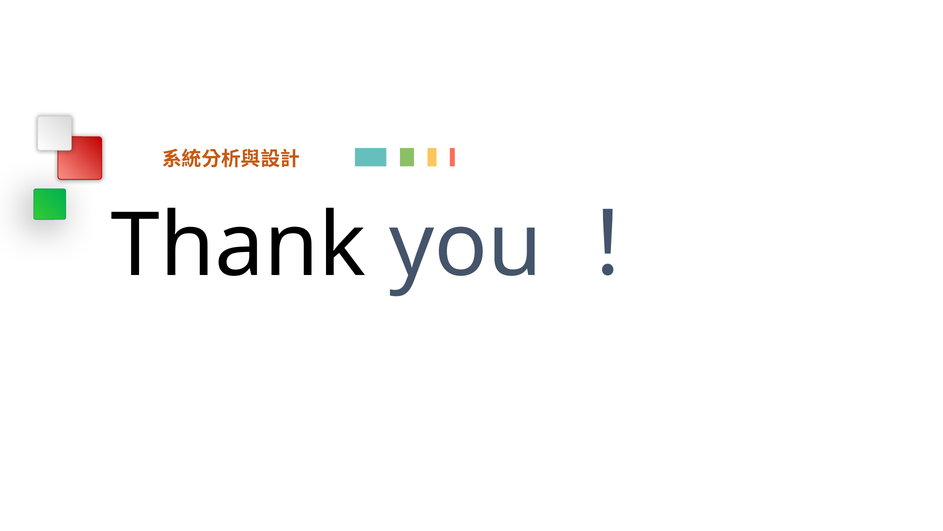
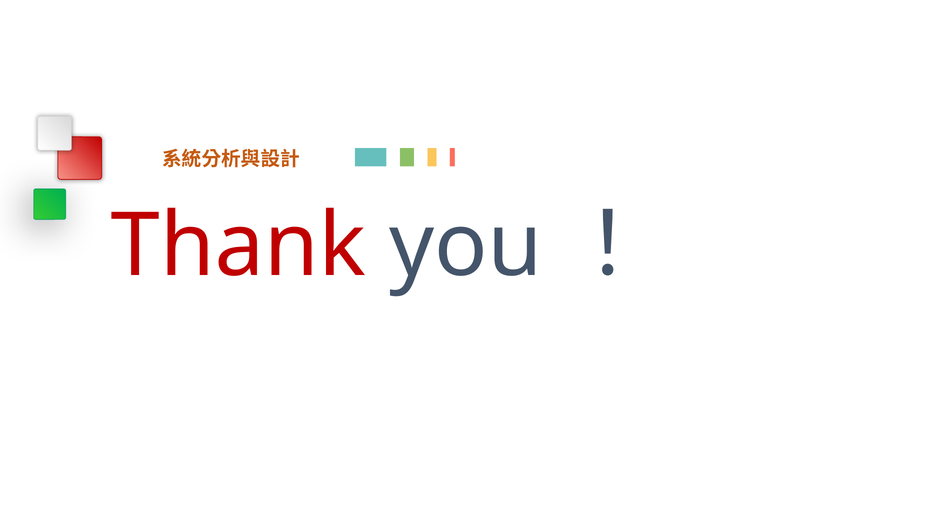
Thank colour: black -> red (239, 246)
